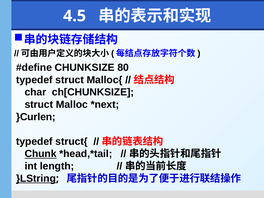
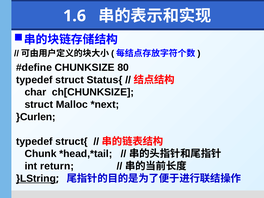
4.5: 4.5 -> 1.6 (75, 16)
Malloc{: Malloc{ -> Status{ (105, 80)
Chunk underline: present -> none (41, 154)
length: length -> return (57, 166)
